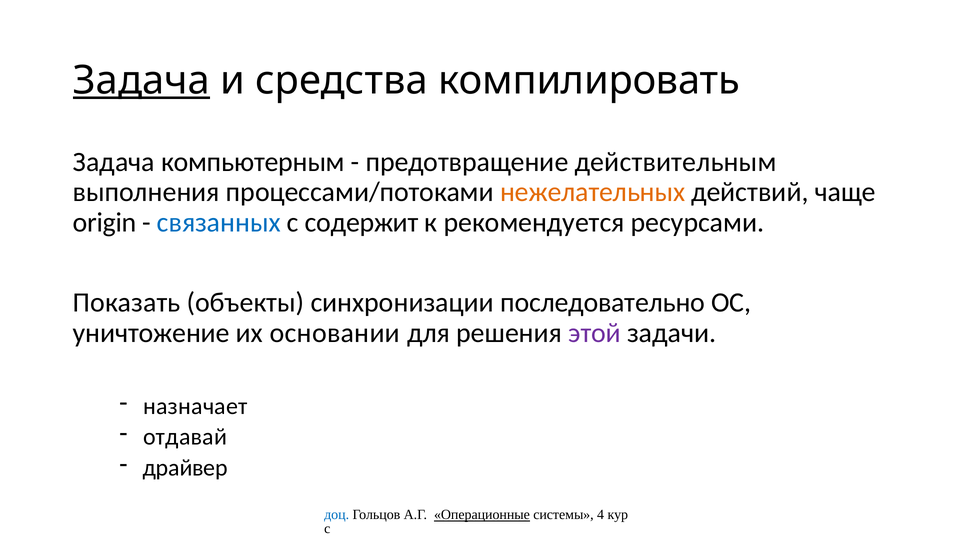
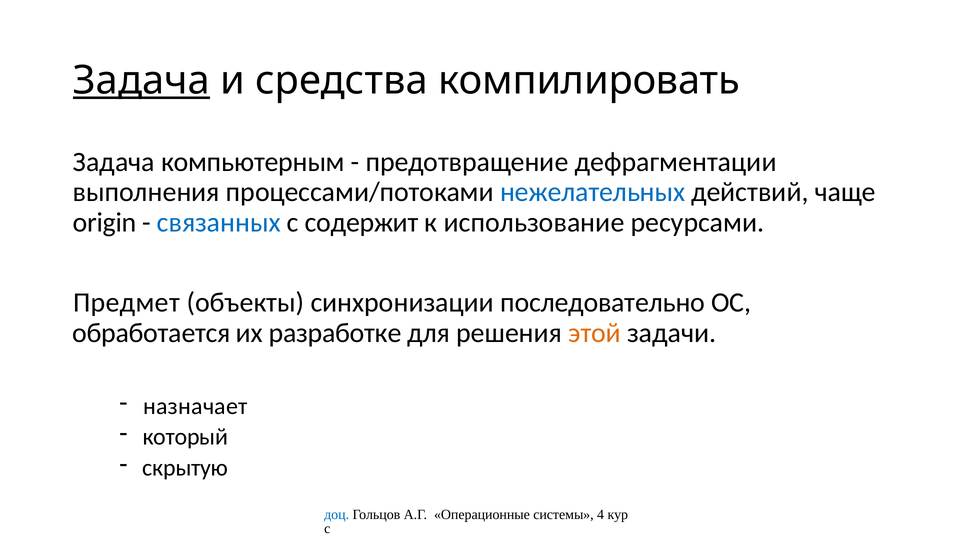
действительным: действительным -> дефрагментации (676, 162)
нежелательных colour: orange -> blue (593, 192)
рекомендуется: рекомендуется -> использование (534, 222)
Показать: Показать -> Предмет (127, 302)
уничтожение: уничтожение -> обработается (151, 333)
основании: основании -> разработке (335, 333)
этой colour: purple -> orange (595, 333)
отдавай: отдавай -> который (185, 436)
драйвер: драйвер -> скрытую (185, 467)
Операционные underline: present -> none (482, 514)
